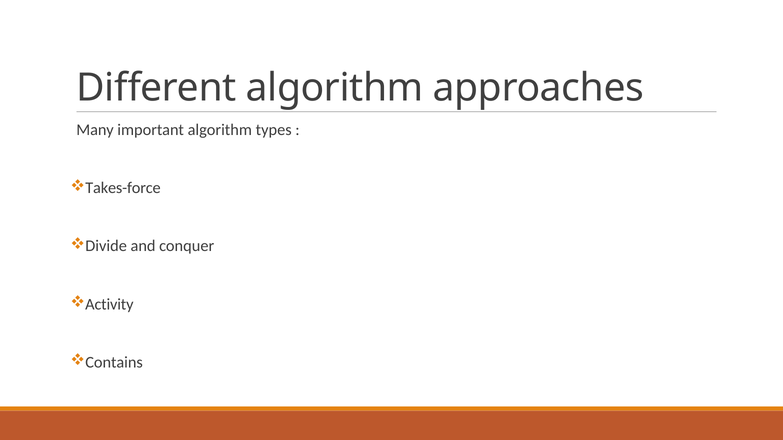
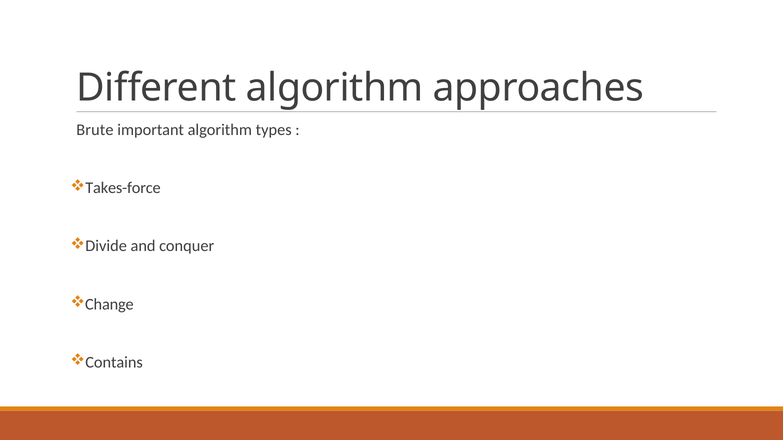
Many: Many -> Brute (95, 130)
Activity: Activity -> Change (109, 304)
